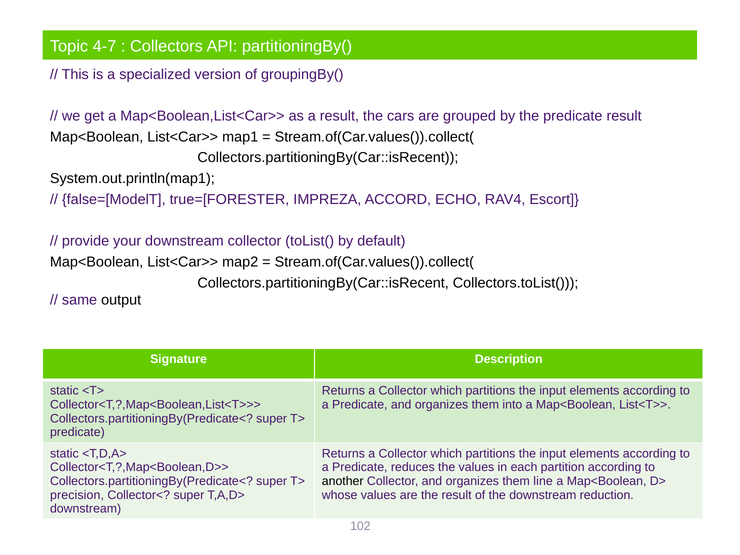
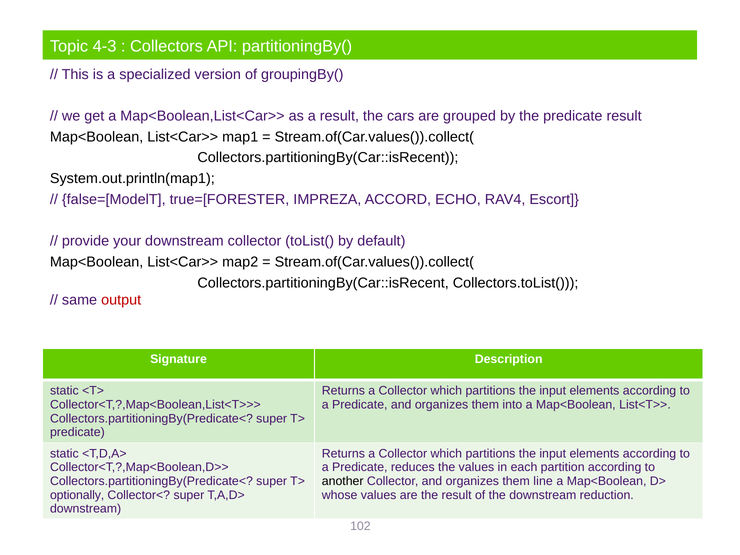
4-7: 4-7 -> 4-3 (105, 46)
output colour: black -> red (121, 300)
precision: precision -> optionally (77, 495)
